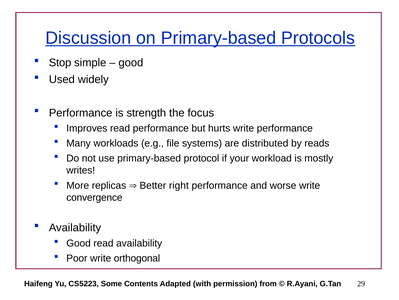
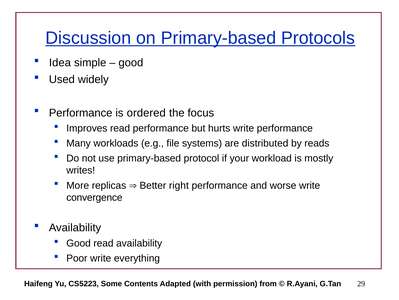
Stop: Stop -> Idea (60, 63)
strength: strength -> ordered (146, 113)
orthogonal: orthogonal -> everything (137, 258)
